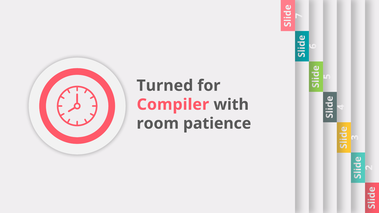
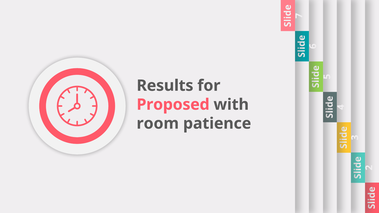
Turned: Turned -> Results (165, 86)
Compiler: Compiler -> Proposed (173, 105)
